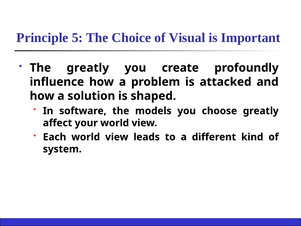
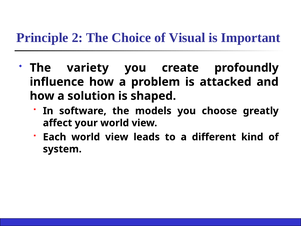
5: 5 -> 2 (77, 38)
The greatly: greatly -> variety (88, 68)
